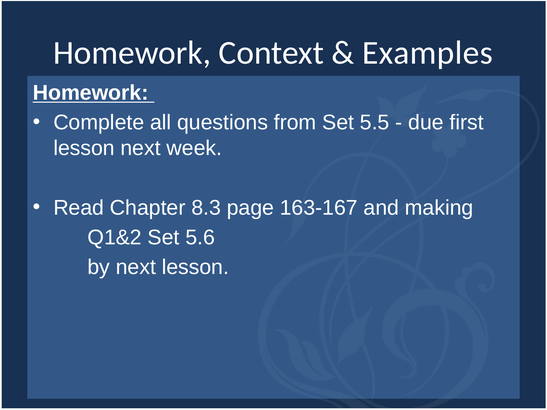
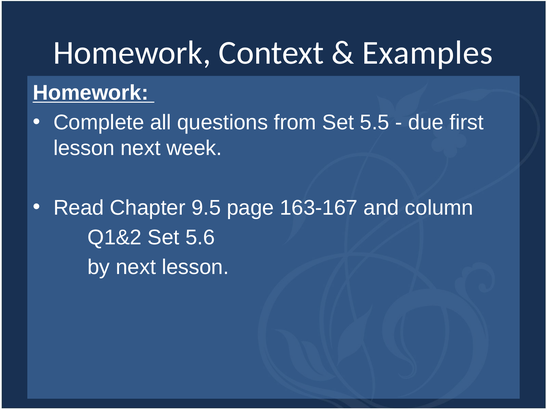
8.3: 8.3 -> 9.5 (206, 208)
making: making -> column (439, 208)
